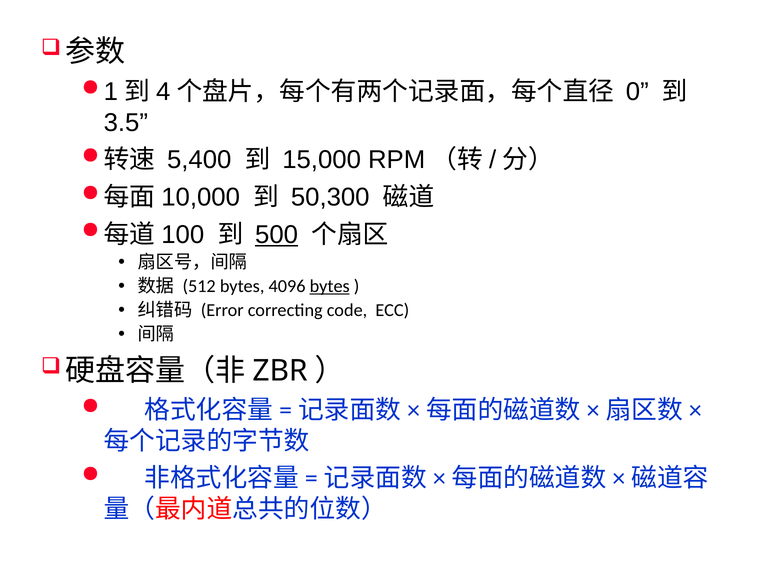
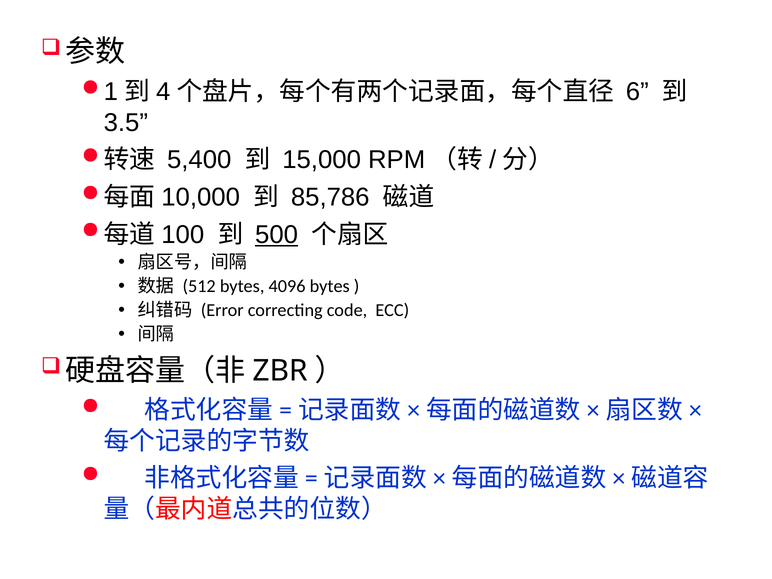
0: 0 -> 6 (637, 92)
50,300: 50,300 -> 85,786 (330, 197)
bytes underline: present -> none (330, 286)
